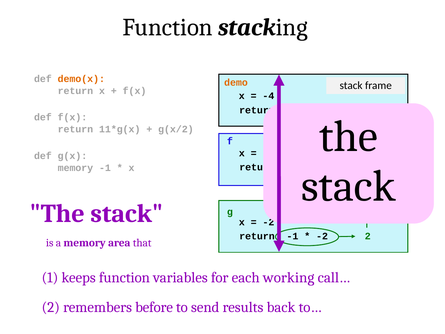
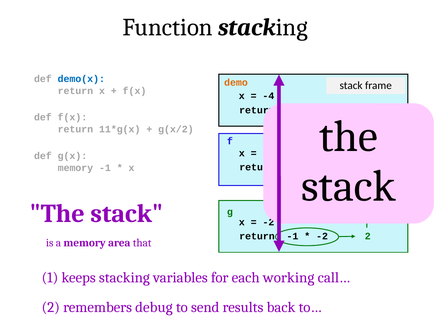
demo(x colour: orange -> blue (81, 79)
keeps function: function -> stacking (124, 278)
before: before -> debug (154, 307)
